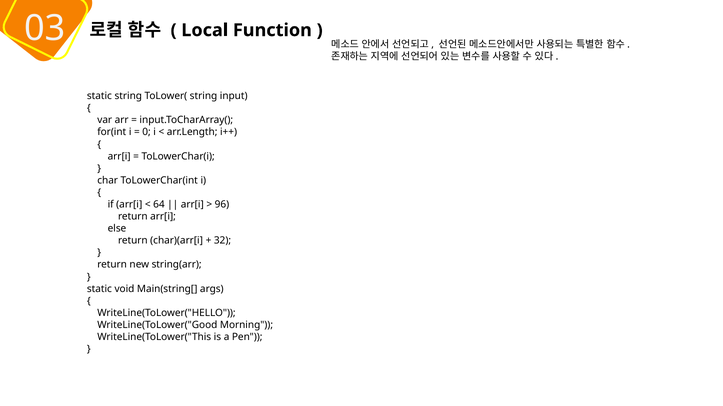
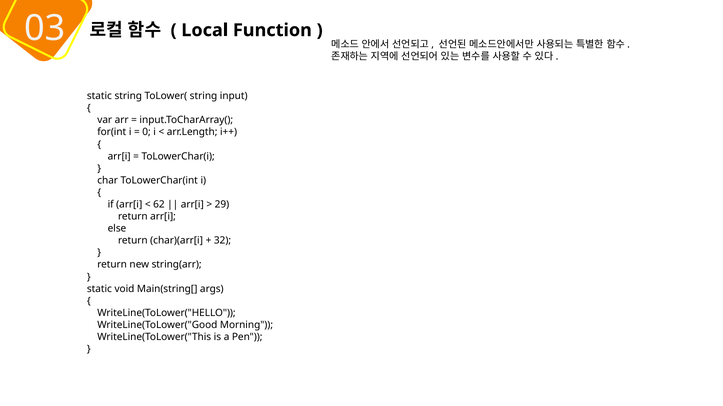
64: 64 -> 62 (159, 205)
96: 96 -> 29 (222, 205)
